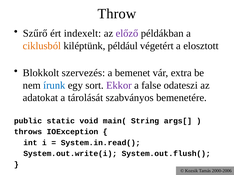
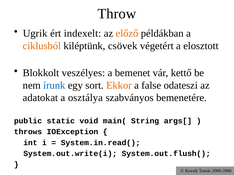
Szűrő: Szűrő -> Ugrik (35, 33)
előző colour: purple -> orange (127, 33)
például: például -> csövek (123, 46)
szervezés: szervezés -> veszélyes (83, 73)
extra: extra -> kettő (181, 73)
Ekkor colour: purple -> orange (119, 86)
tárolását: tárolását -> osztálya (85, 98)
